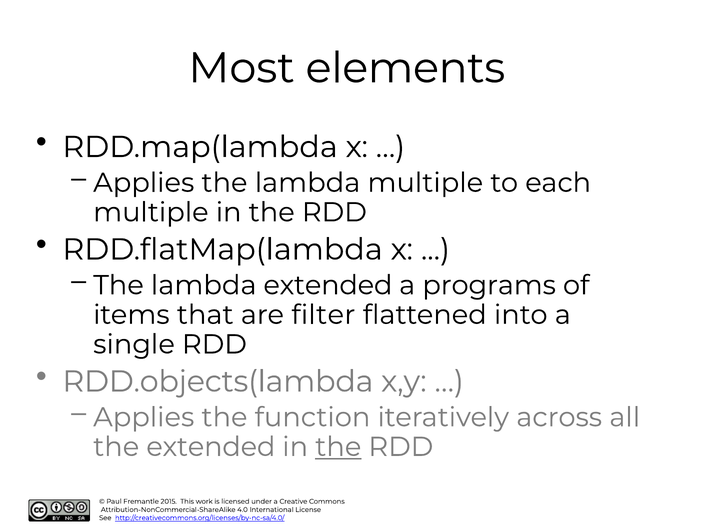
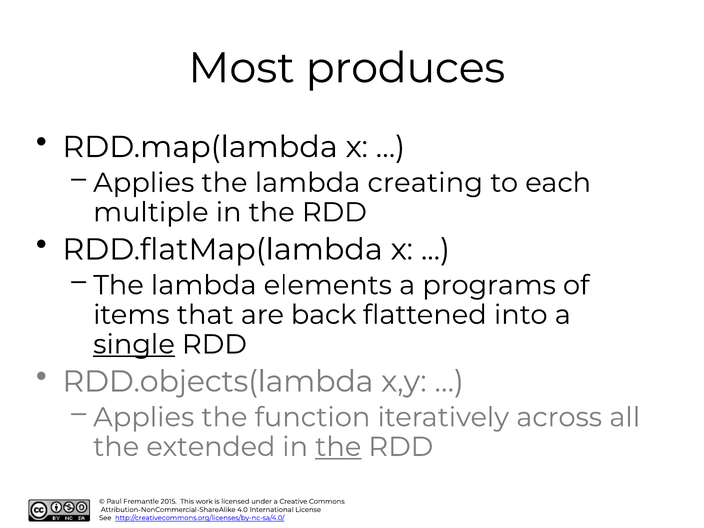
elements: elements -> produces (405, 68)
lambda multiple: multiple -> creating (425, 183)
lambda extended: extended -> elements (328, 285)
filter: filter -> back (324, 315)
single underline: none -> present (134, 344)
